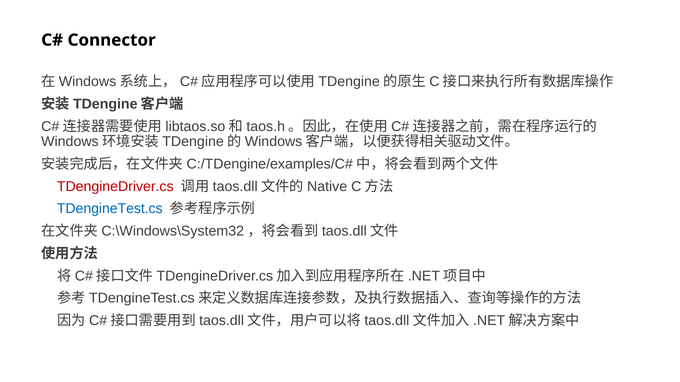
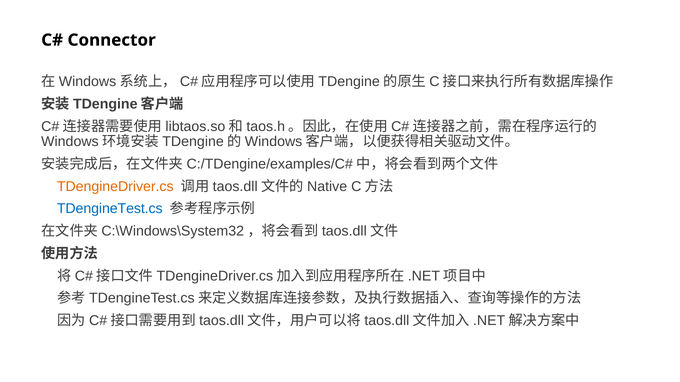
TDengineDriver.cs colour: red -> orange (115, 187)
